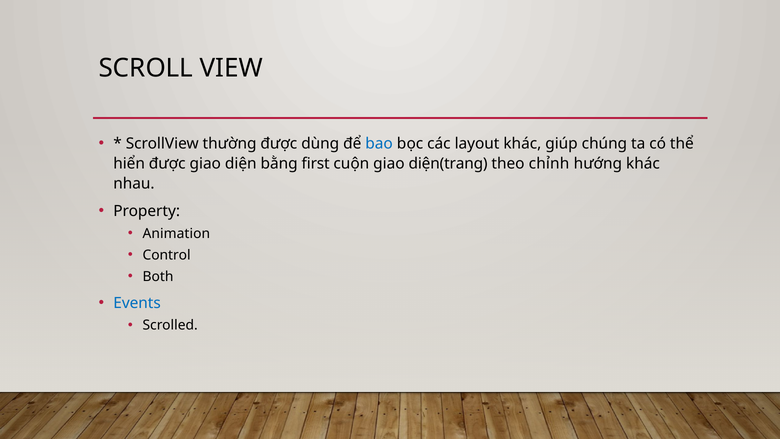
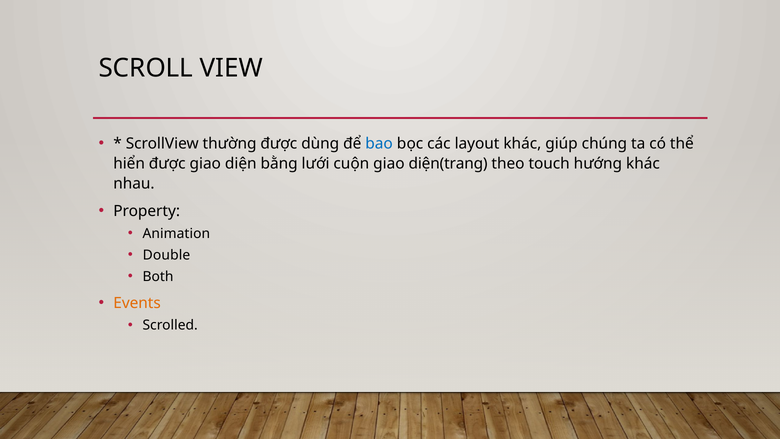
first: first -> lưới (316, 164)
chỉnh: chỉnh -> touch (549, 164)
Control: Control -> Double (167, 255)
Events colour: blue -> orange (137, 303)
